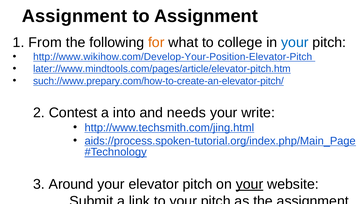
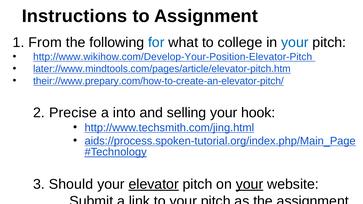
Assignment: Assignment -> Instructions (75, 16)
for colour: orange -> blue (156, 43)
such://www.prepary.com/how-to-create-an-elevator-pitch/: such://www.prepary.com/how-to-create-an-elevator-pitch/ -> their://www.prepary.com/how-to-create-an-elevator-pitch/ (158, 81)
Contest: Contest -> Precise (73, 113)
needs: needs -> selling (187, 113)
write: write -> hook (258, 113)
Around: Around -> Should (71, 184)
elevator underline: none -> present (154, 184)
